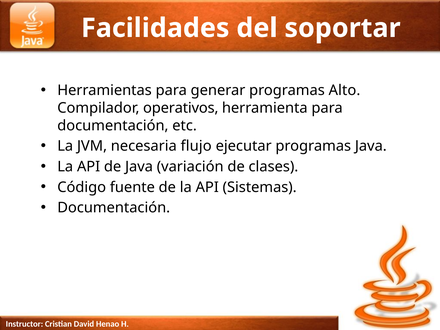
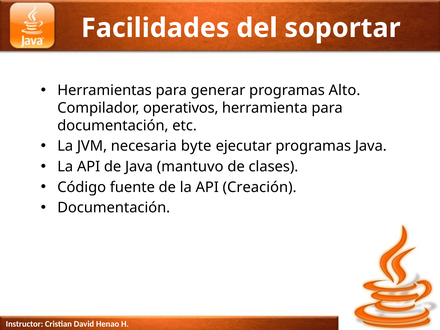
flujo: flujo -> byte (196, 146)
variación: variación -> mantuvo (190, 167)
Sistemas: Sistemas -> Creación (260, 187)
